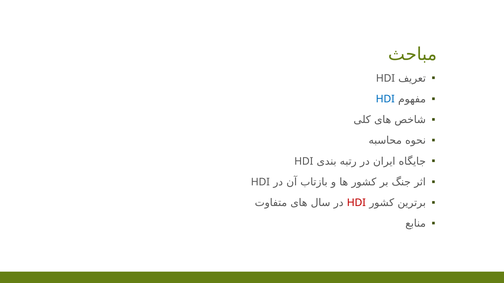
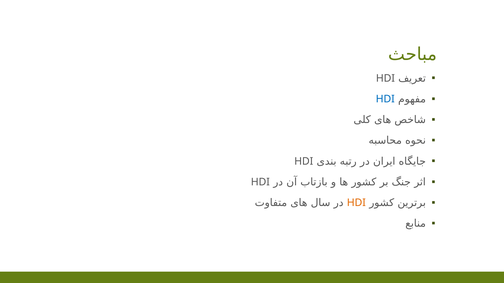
HDI colour: red -> orange (356, 203)
